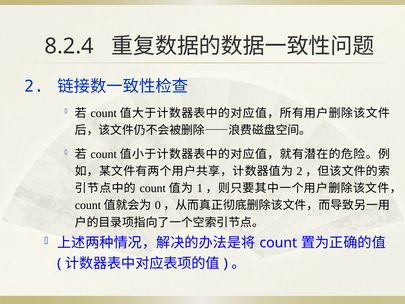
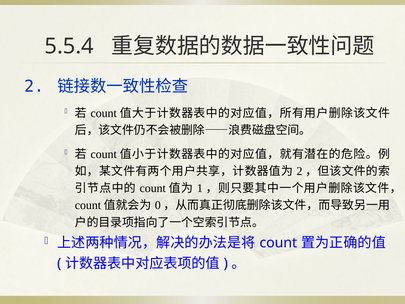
8.2.4: 8.2.4 -> 5.5.4 (69, 46)
